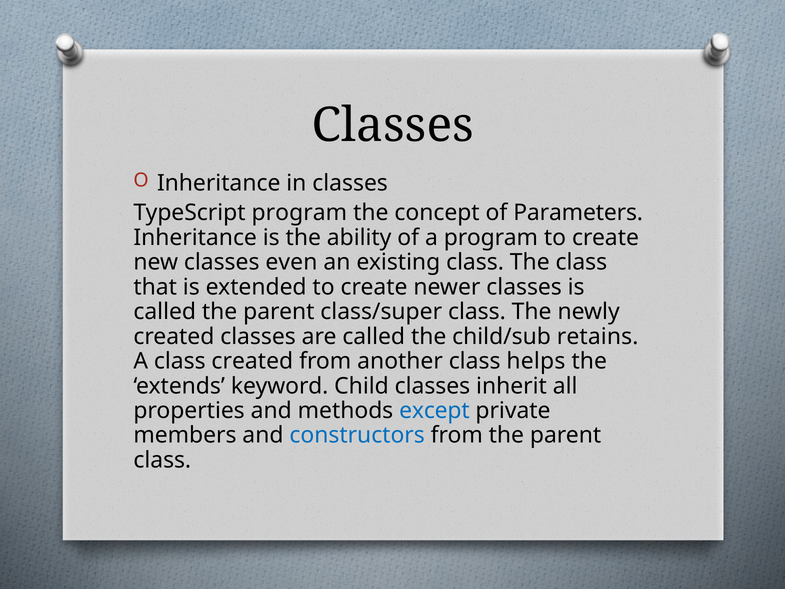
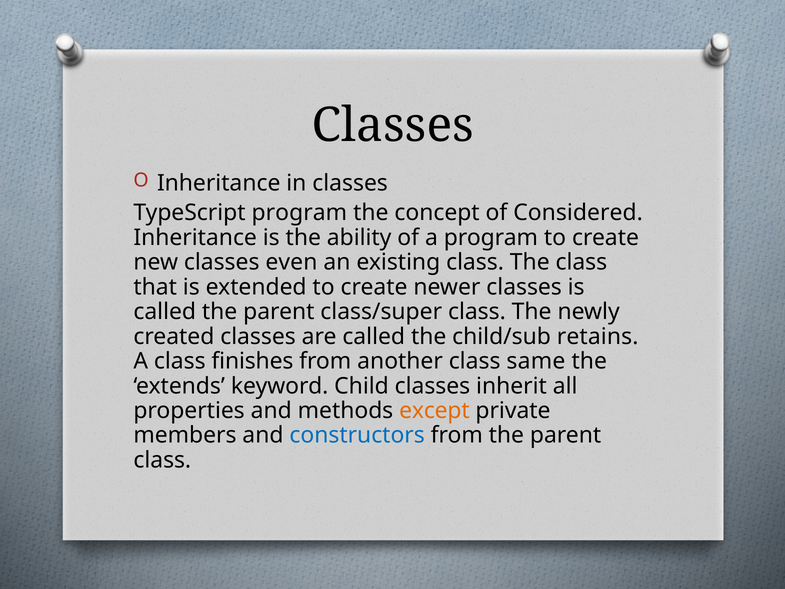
Parameters: Parameters -> Considered (578, 213)
class created: created -> finishes (252, 361)
helps: helps -> same (536, 361)
except colour: blue -> orange (434, 411)
